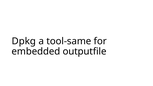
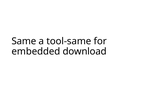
Dpkg: Dpkg -> Same (24, 41)
outputfile: outputfile -> download (85, 51)
